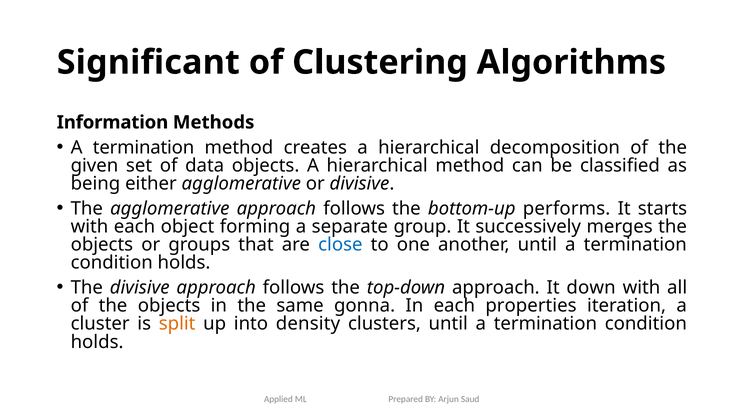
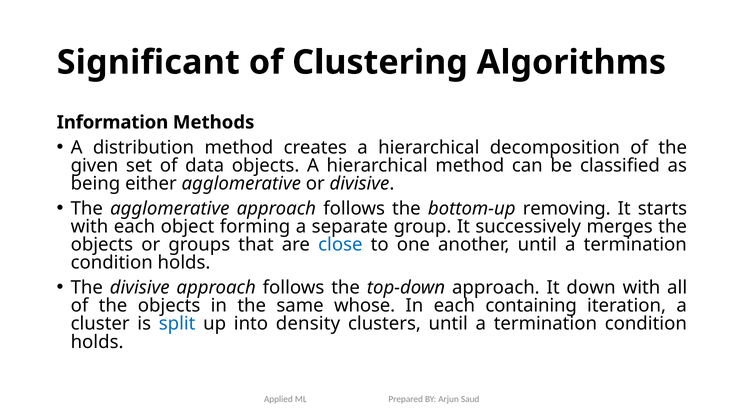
termination: termination -> distribution (144, 148)
performs: performs -> removing (567, 209)
gonna: gonna -> whose (365, 306)
properties: properties -> containing (531, 306)
split colour: orange -> blue (177, 324)
